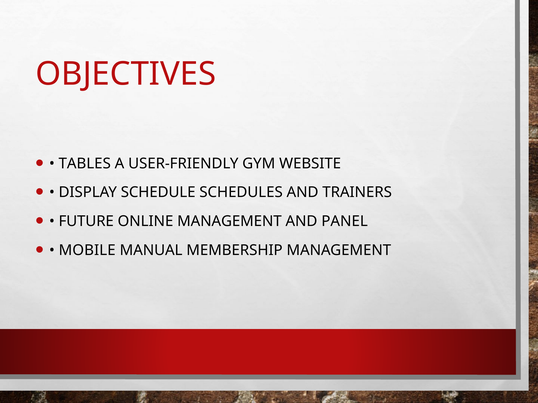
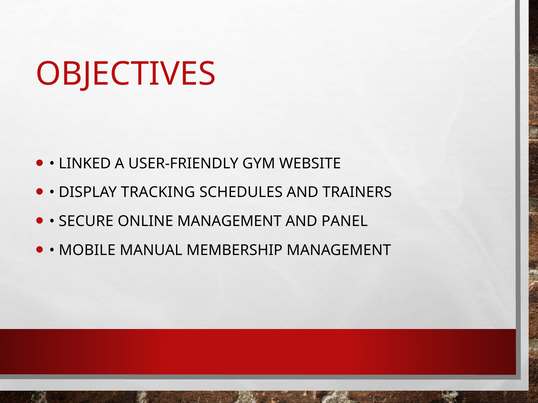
TABLES: TABLES -> LINKED (85, 164)
SCHEDULE: SCHEDULE -> TRACKING (158, 193)
FUTURE: FUTURE -> SECURE (86, 222)
